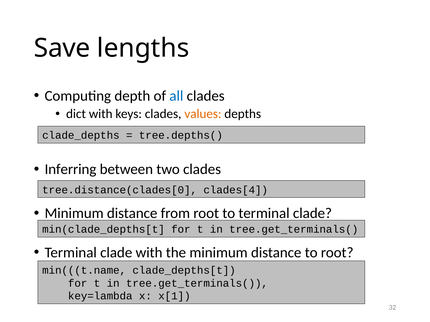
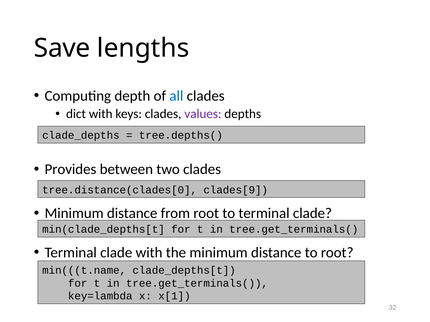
values colour: orange -> purple (203, 114)
Inferring: Inferring -> Provides (70, 170)
clades[4: clades[4 -> clades[9 (236, 190)
